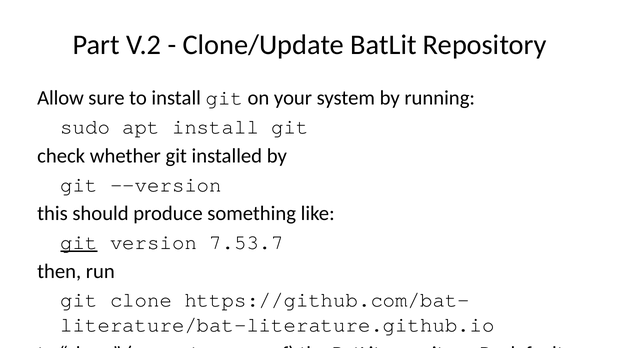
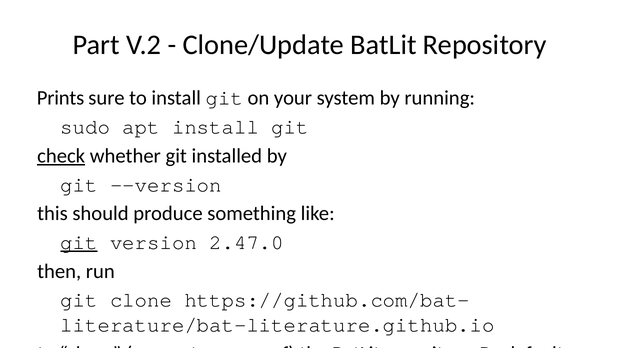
Allow: Allow -> Prints (61, 98)
check underline: none -> present (61, 156)
7.53.7: 7.53.7 -> 2.47.0 (247, 243)
